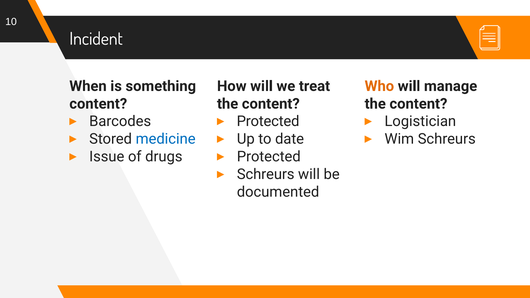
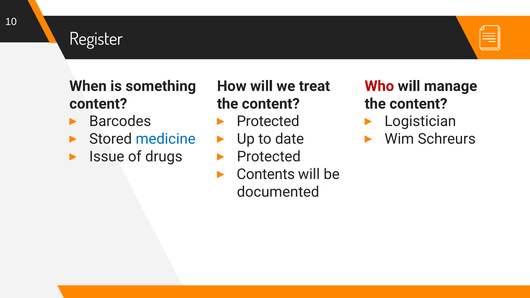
Incident: Incident -> Register (96, 39)
Who colour: orange -> red (379, 86)
Schreurs: Schreurs -> Contents (266, 175)
